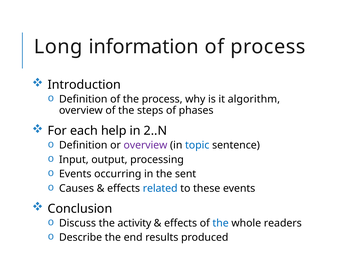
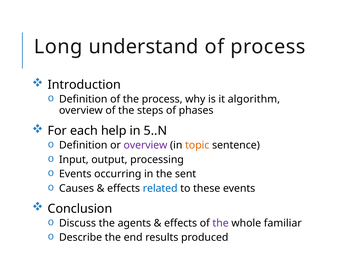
information: information -> understand (144, 47)
2..N: 2..N -> 5..N (155, 131)
topic colour: blue -> orange (197, 145)
activity: activity -> agents (134, 223)
the colour: blue -> purple (221, 223)
readers: readers -> familiar (283, 223)
